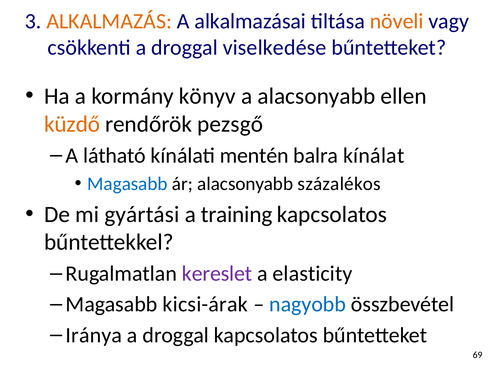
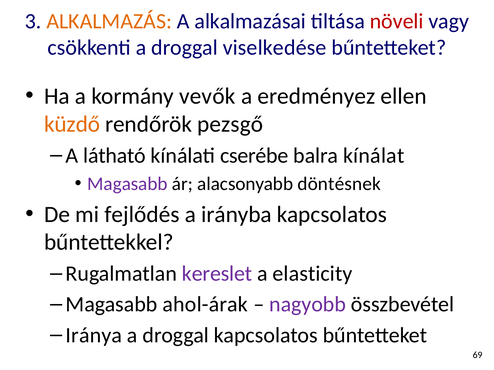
növeli colour: orange -> red (397, 21)
könyv: könyv -> vevők (207, 96)
a alacsonyabb: alacsonyabb -> eredményez (316, 96)
mentén: mentén -> cserébe (254, 156)
Magasabb colour: blue -> purple (127, 184)
százalékos: százalékos -> döntésnek (339, 184)
gyártási: gyártási -> fejlődés (142, 215)
training: training -> irányba (237, 215)
kicsi-árak: kicsi-árak -> ahol-árak (205, 305)
nagyobb colour: blue -> purple (308, 305)
